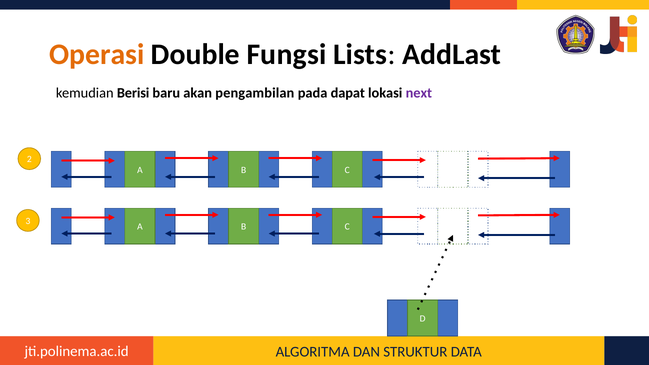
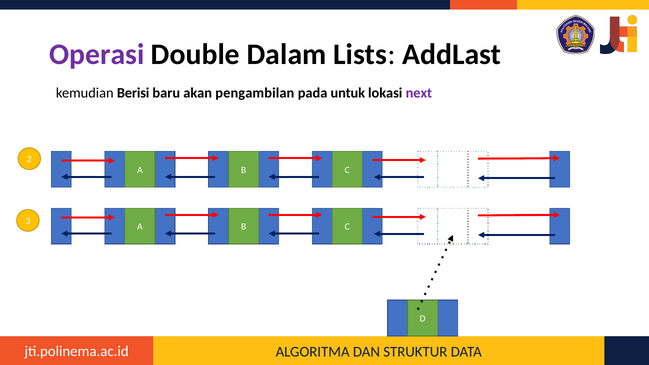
Operasi colour: orange -> purple (97, 55)
Fungsi: Fungsi -> Dalam (287, 55)
dapat: dapat -> untuk (348, 93)
